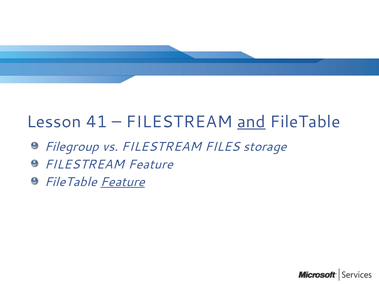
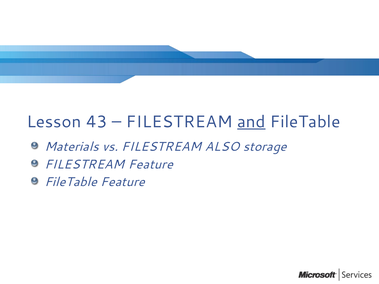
41: 41 -> 43 (97, 122)
Filegroup: Filegroup -> Materials (72, 147)
FILES: FILES -> ALSO (222, 147)
Feature underline: present -> none (123, 182)
